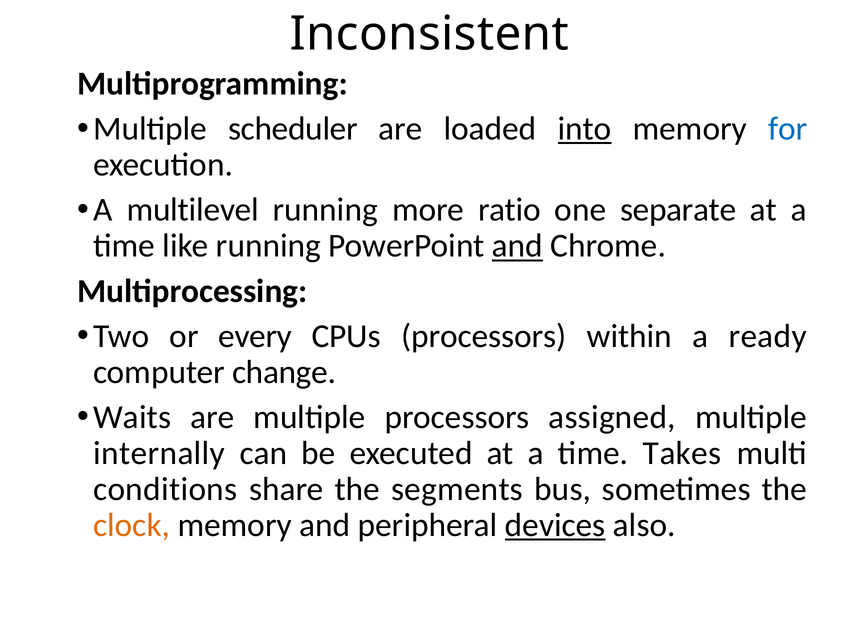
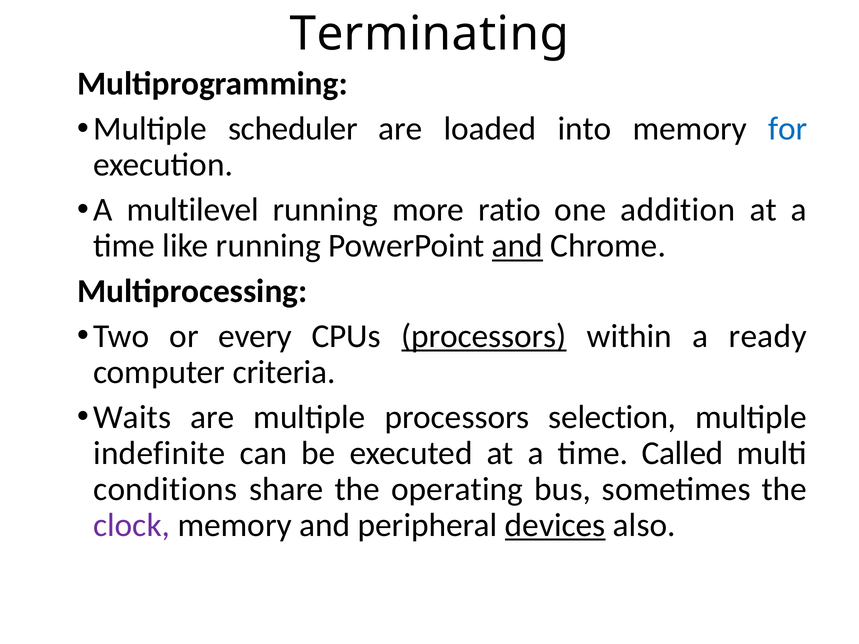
Inconsistent: Inconsistent -> Terminating (429, 34)
into underline: present -> none (585, 129)
separate: separate -> addition (678, 210)
processors underline: none -> present (484, 336)
change: change -> criteria (284, 372)
assigned: assigned -> selection (612, 417)
internally: internally -> indefinite (159, 453)
Takes: Takes -> Called (683, 453)
segments: segments -> operating (457, 489)
clock colour: orange -> purple (132, 526)
